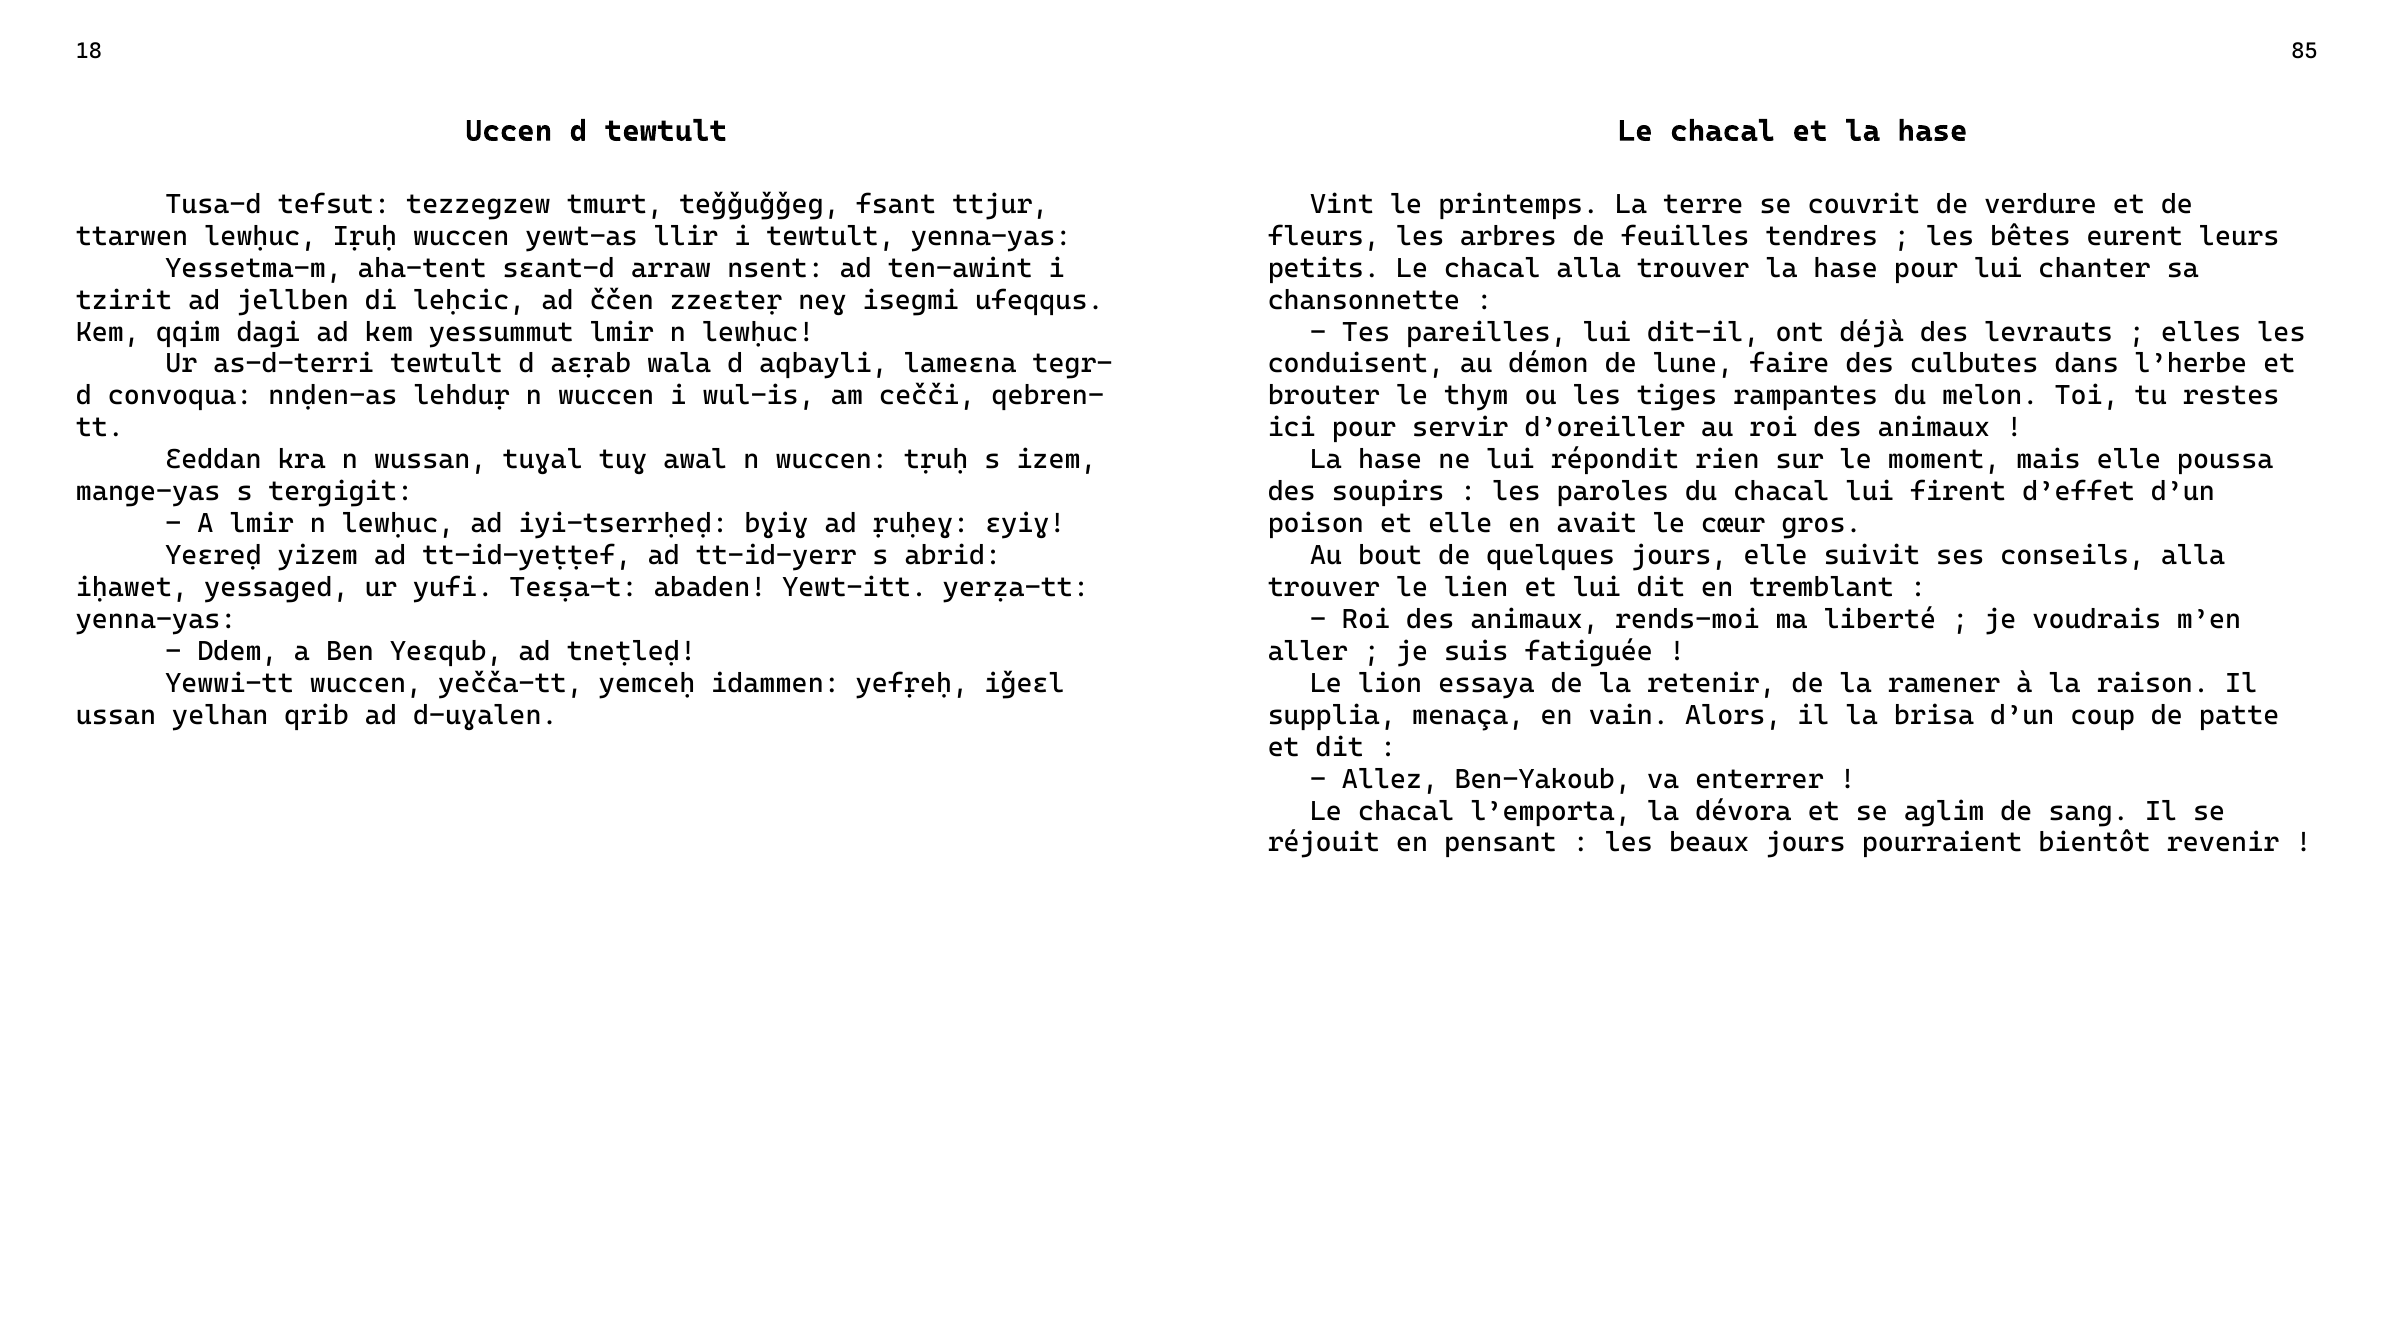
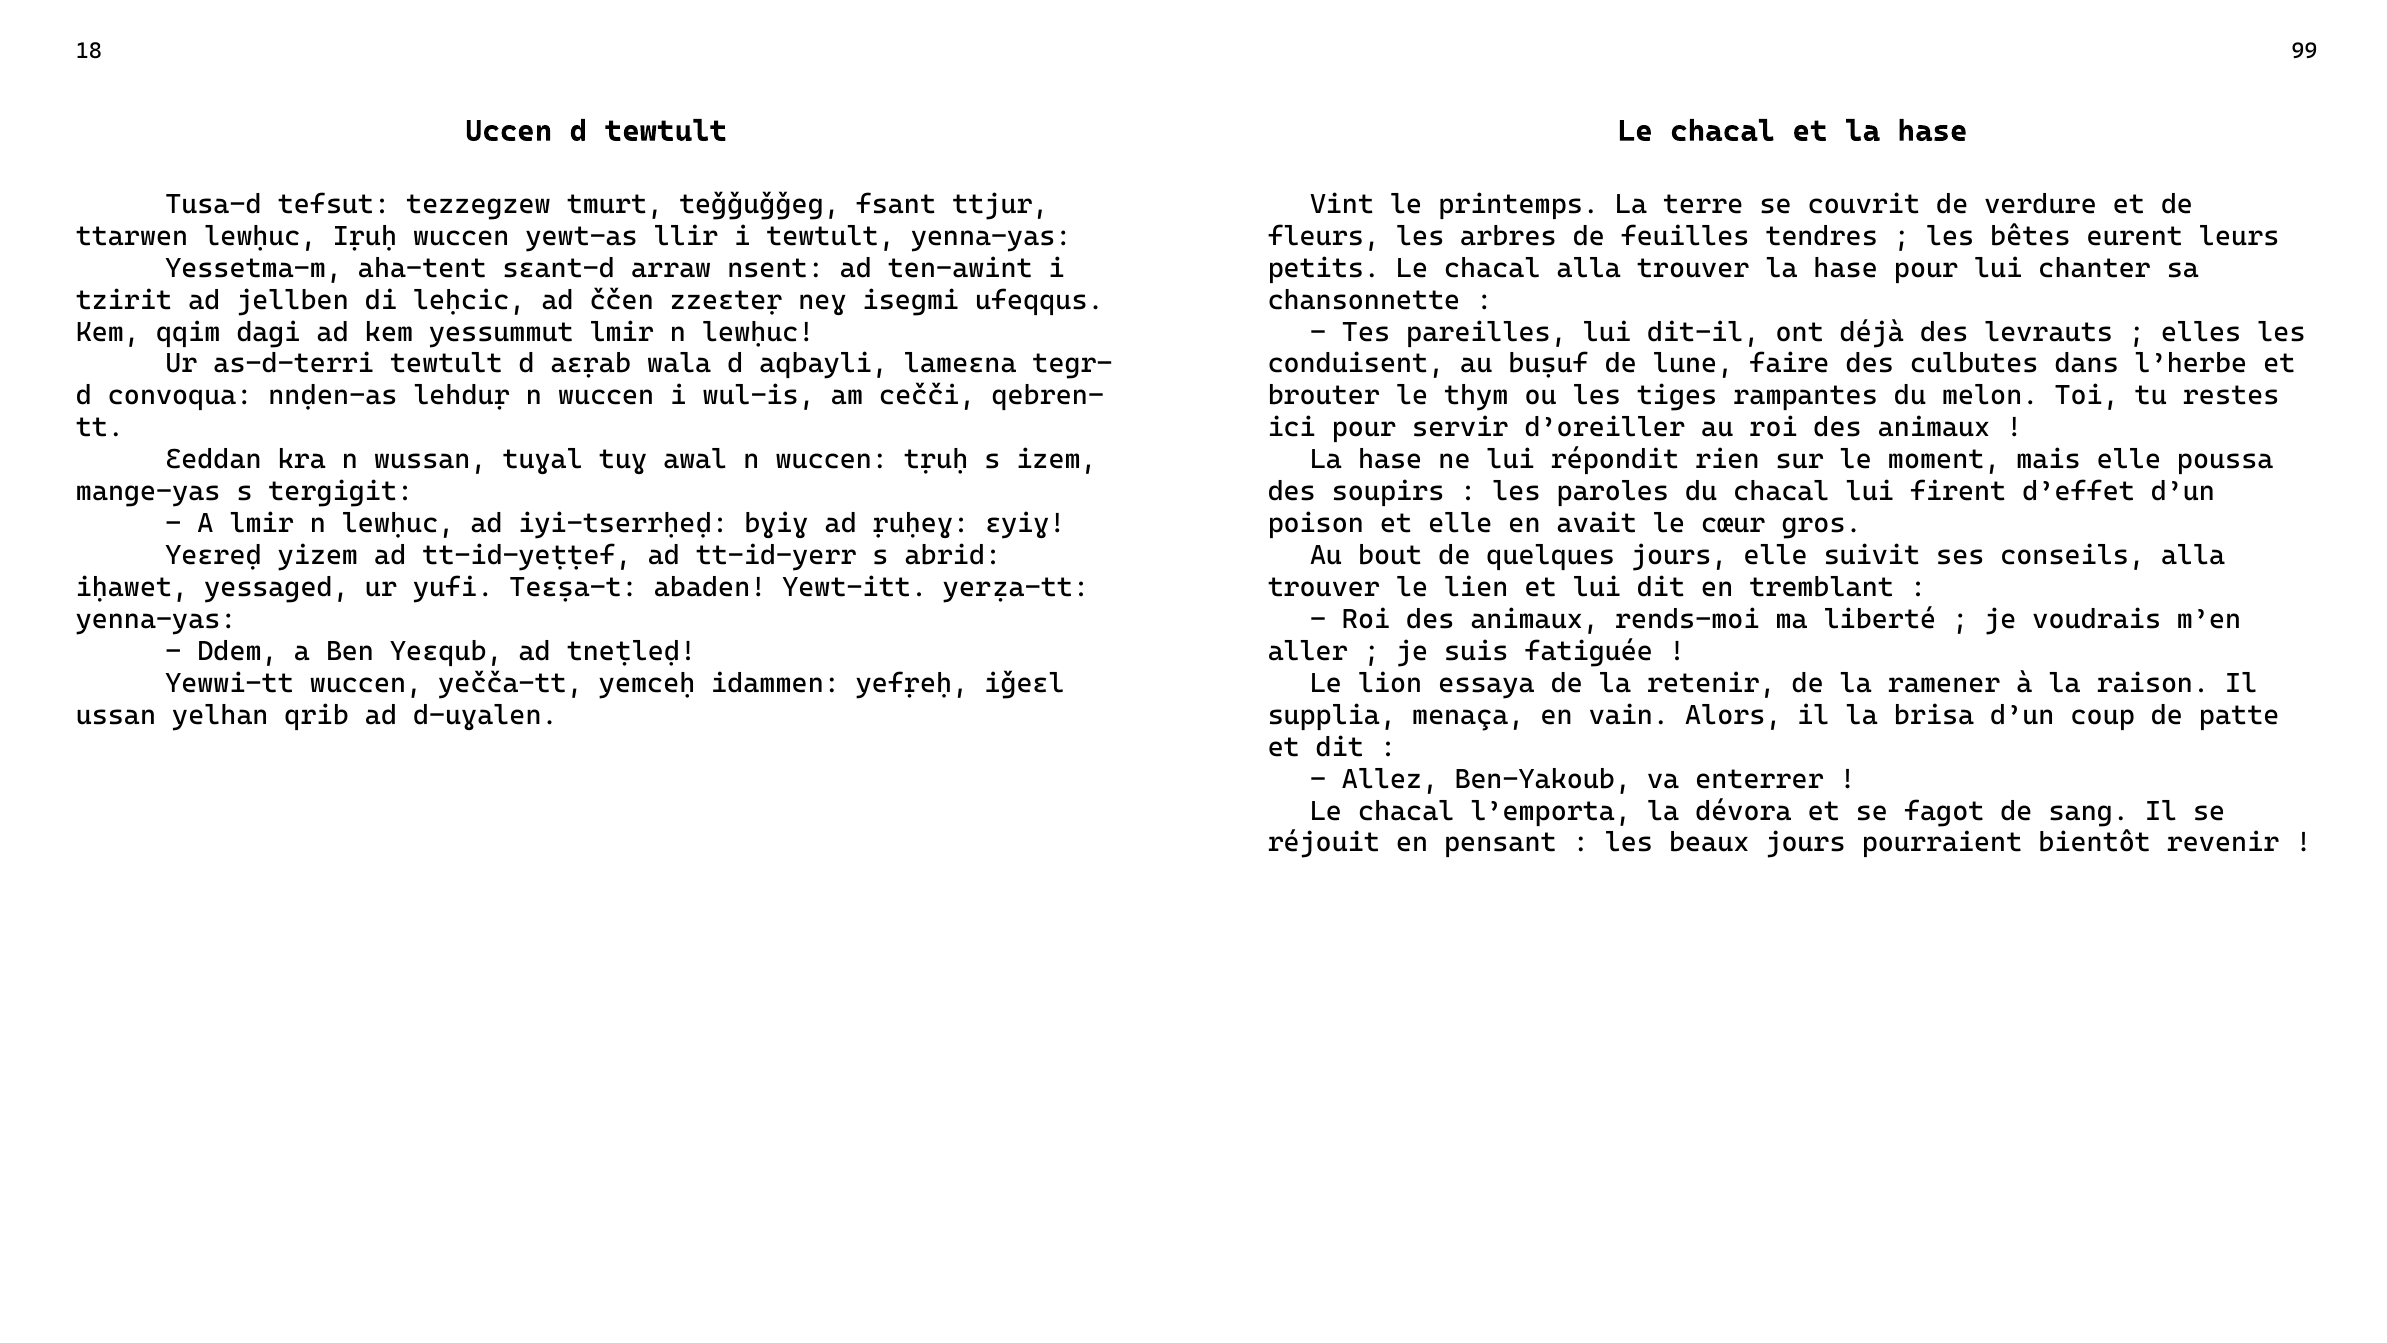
85: 85 -> 99 (2305, 51)
démon: démon -> buṣuf (1549, 364)
aglim: aglim -> fagot (1944, 811)
